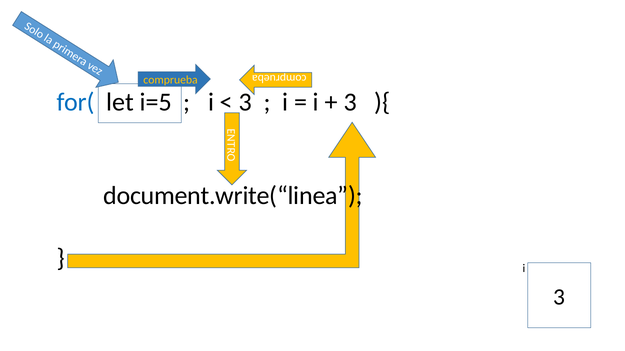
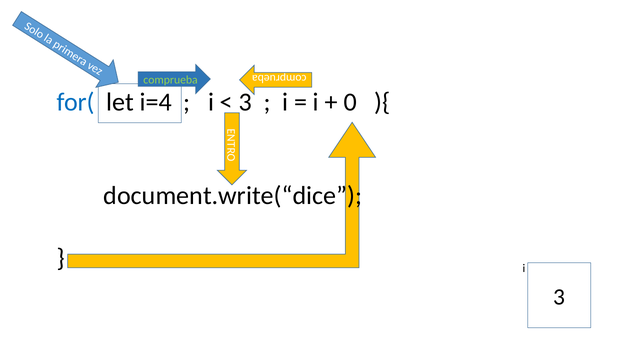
comprueba colour: yellow -> light green (171, 80)
i=5: i=5 -> i=4 (156, 102)
3: 3 -> 0 (350, 102)
document.write(“linea: document.write(“linea -> document.write(“dice (233, 196)
